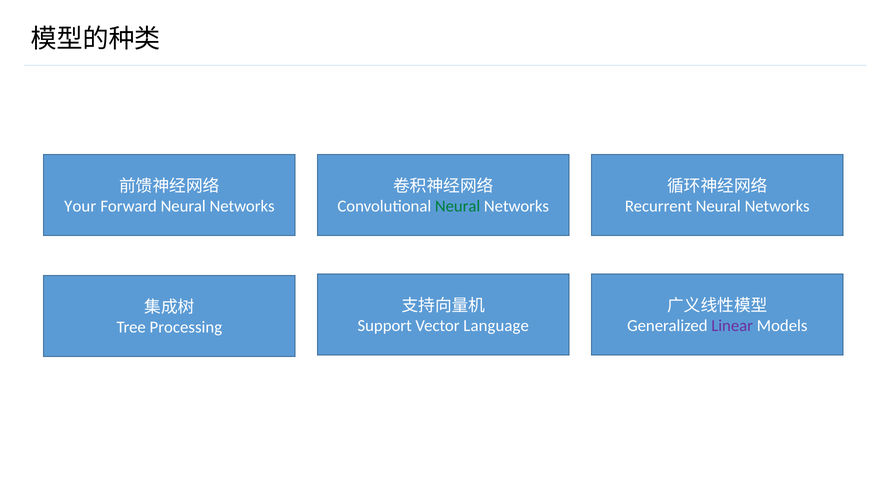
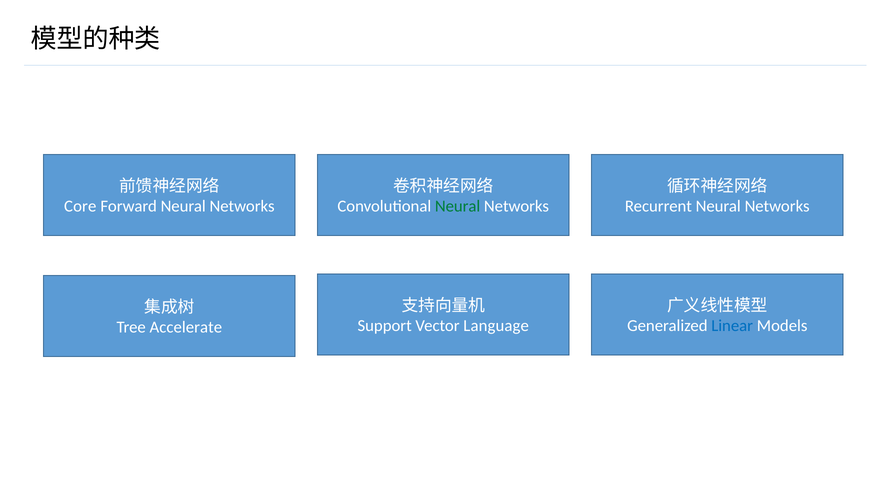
Your: Your -> Core (80, 206)
Linear colour: purple -> blue (732, 326)
Processing: Processing -> Accelerate (186, 327)
